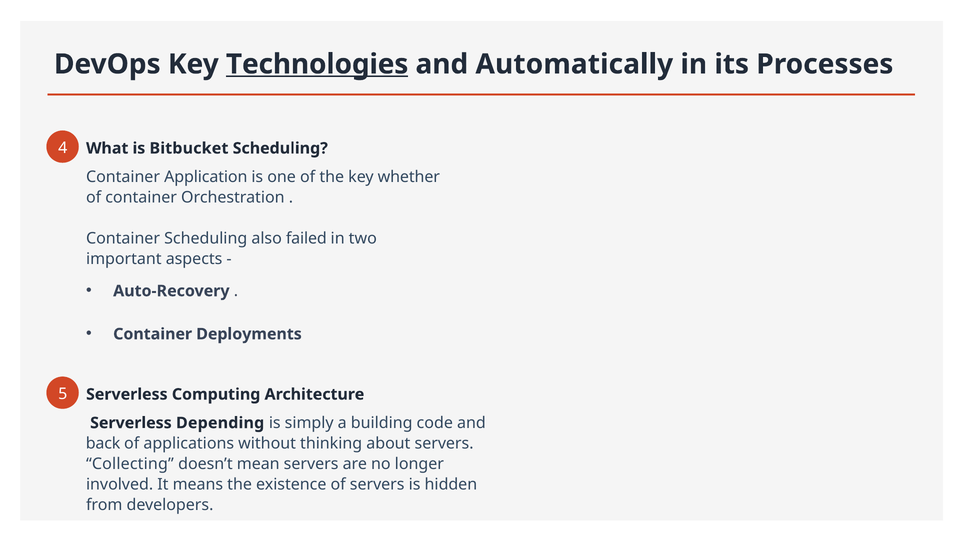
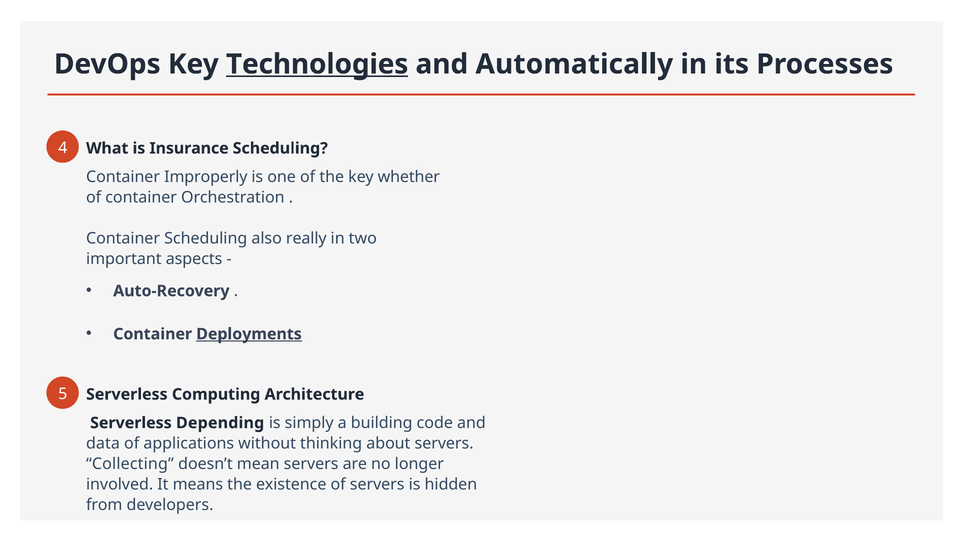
Bitbucket: Bitbucket -> Insurance (189, 149)
Application: Application -> Improperly (206, 177)
failed: failed -> really (306, 239)
Deployments underline: none -> present (249, 335)
back: back -> data (103, 444)
